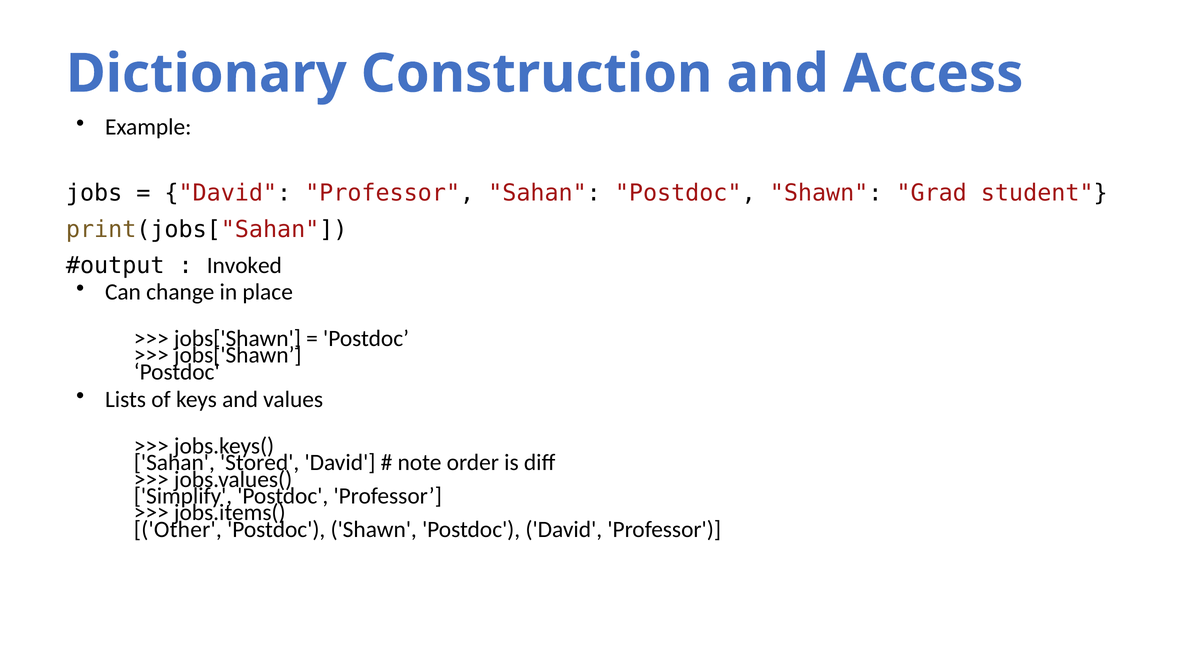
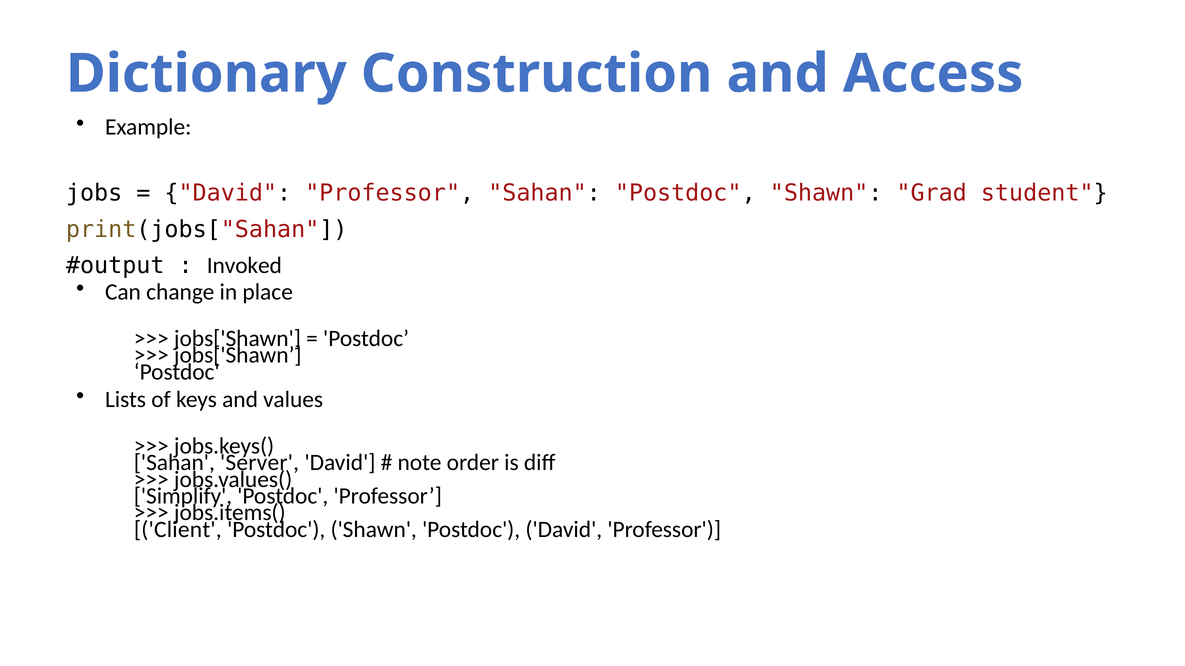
Stored: Stored -> Server (260, 463)
Other: Other -> Client (178, 530)
